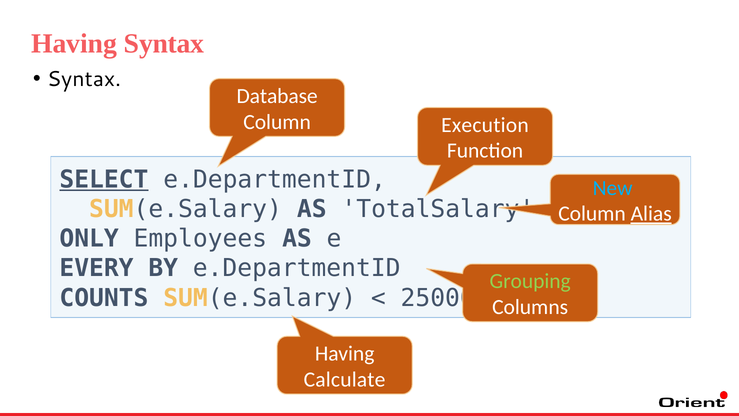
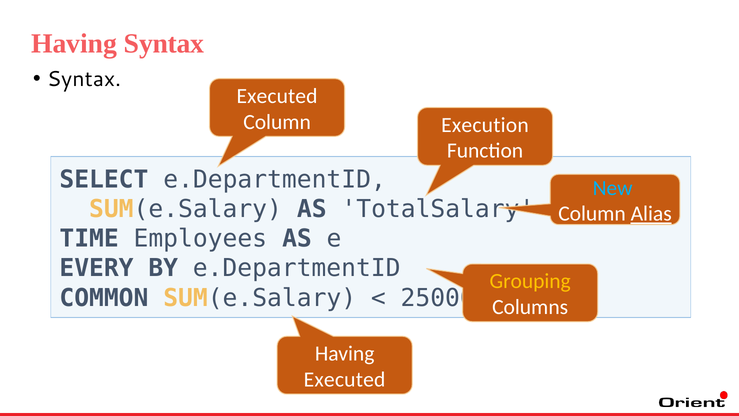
Database: Database -> Executed (277, 96)
SELECT underline: present -> none (104, 179)
ONLY: ONLY -> TIME (89, 239)
Grouping colour: light green -> yellow (530, 281)
COUNTS: COUNTS -> COMMON (104, 298)
Calculate: Calculate -> Executed (345, 379)
